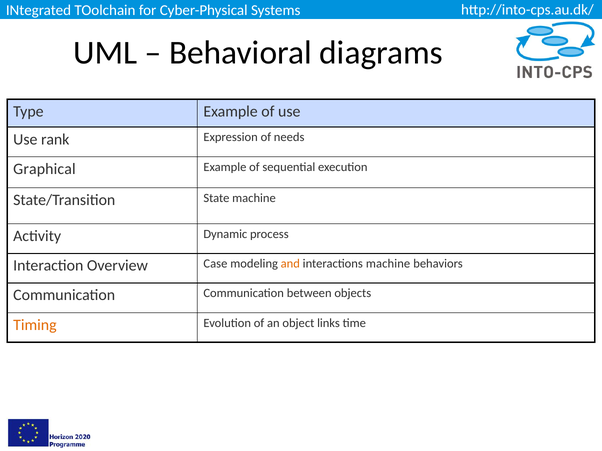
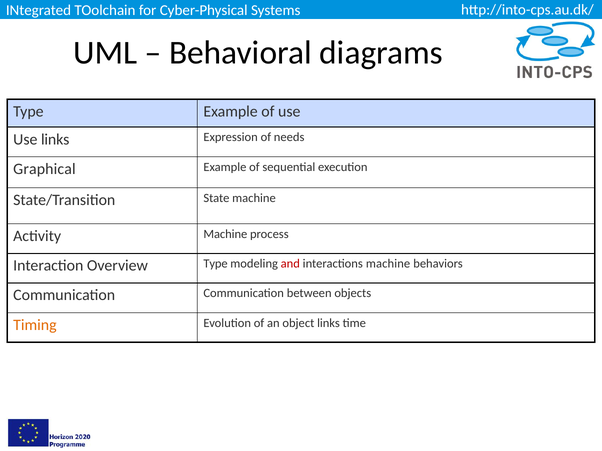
Use rank: rank -> links (55, 139)
Activity Dynamic: Dynamic -> Machine (225, 234)
Overview Case: Case -> Type (216, 264)
and colour: orange -> red (290, 264)
